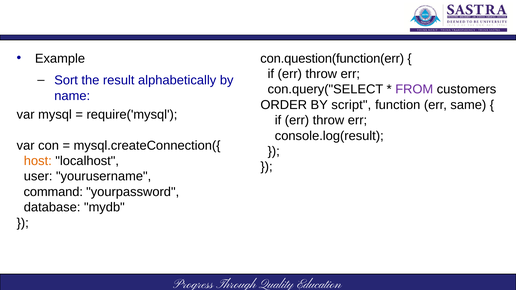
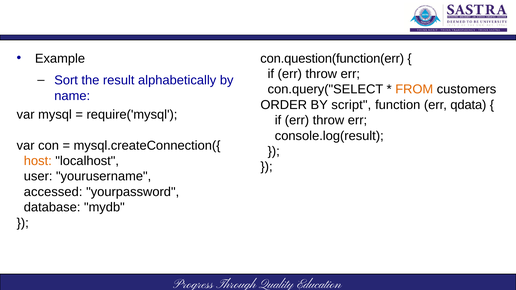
FROM colour: purple -> orange (414, 89)
same: same -> qdata (468, 105)
command: command -> accessed (53, 192)
